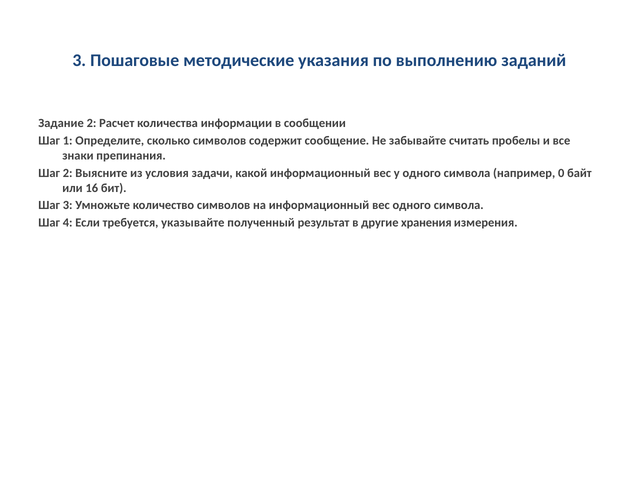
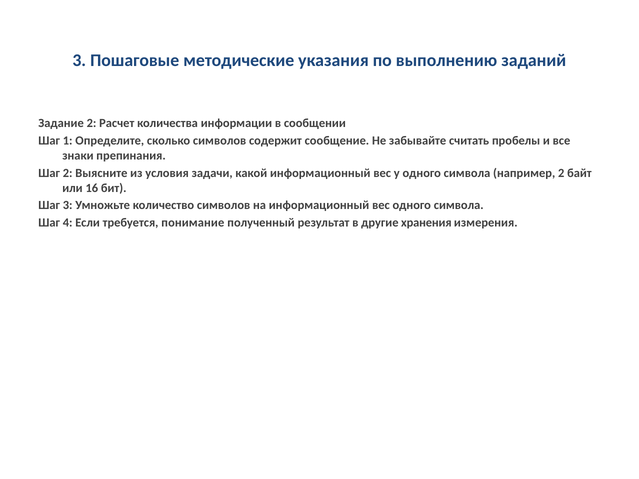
например 0: 0 -> 2 (561, 173)
указывайте: указывайте -> понимание (193, 223)
